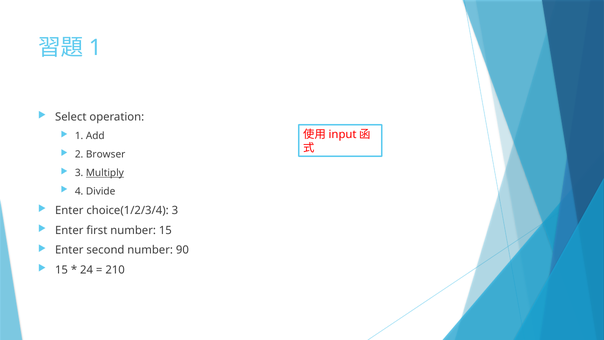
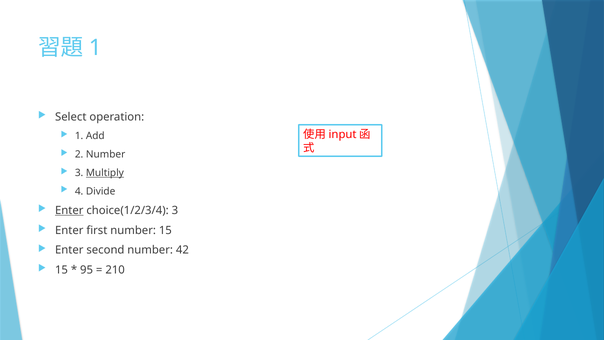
2 Browser: Browser -> Number (106, 154)
Enter underline: none -> present (69, 210)
90: 90 -> 42 (182, 250)
24: 24 -> 95 (87, 270)
